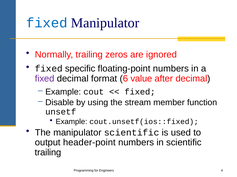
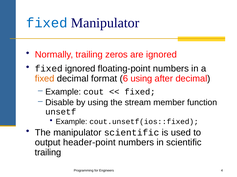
fixed specific: specific -> ignored (80, 69)
fixed colour: purple -> orange (45, 79)
6 value: value -> using (141, 79)
